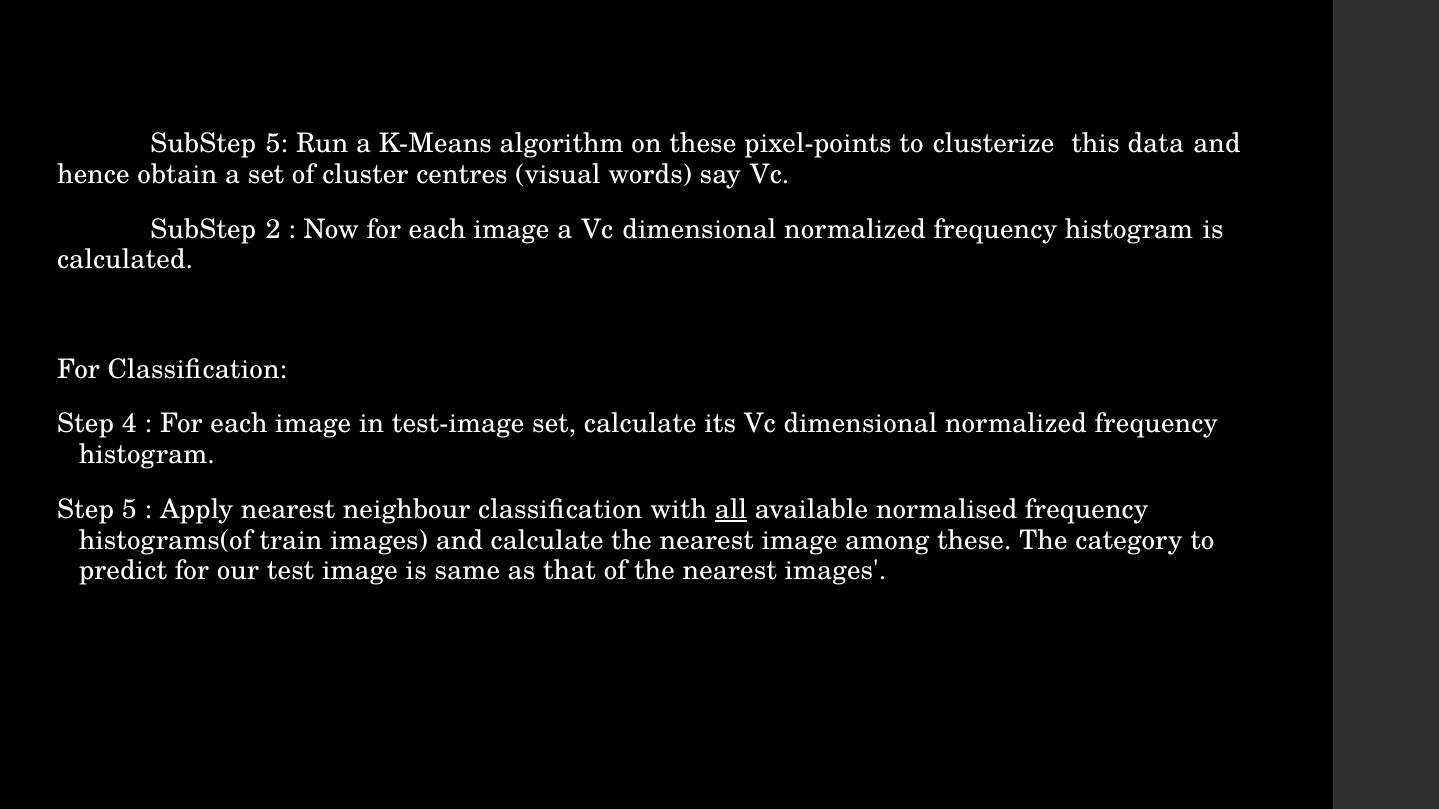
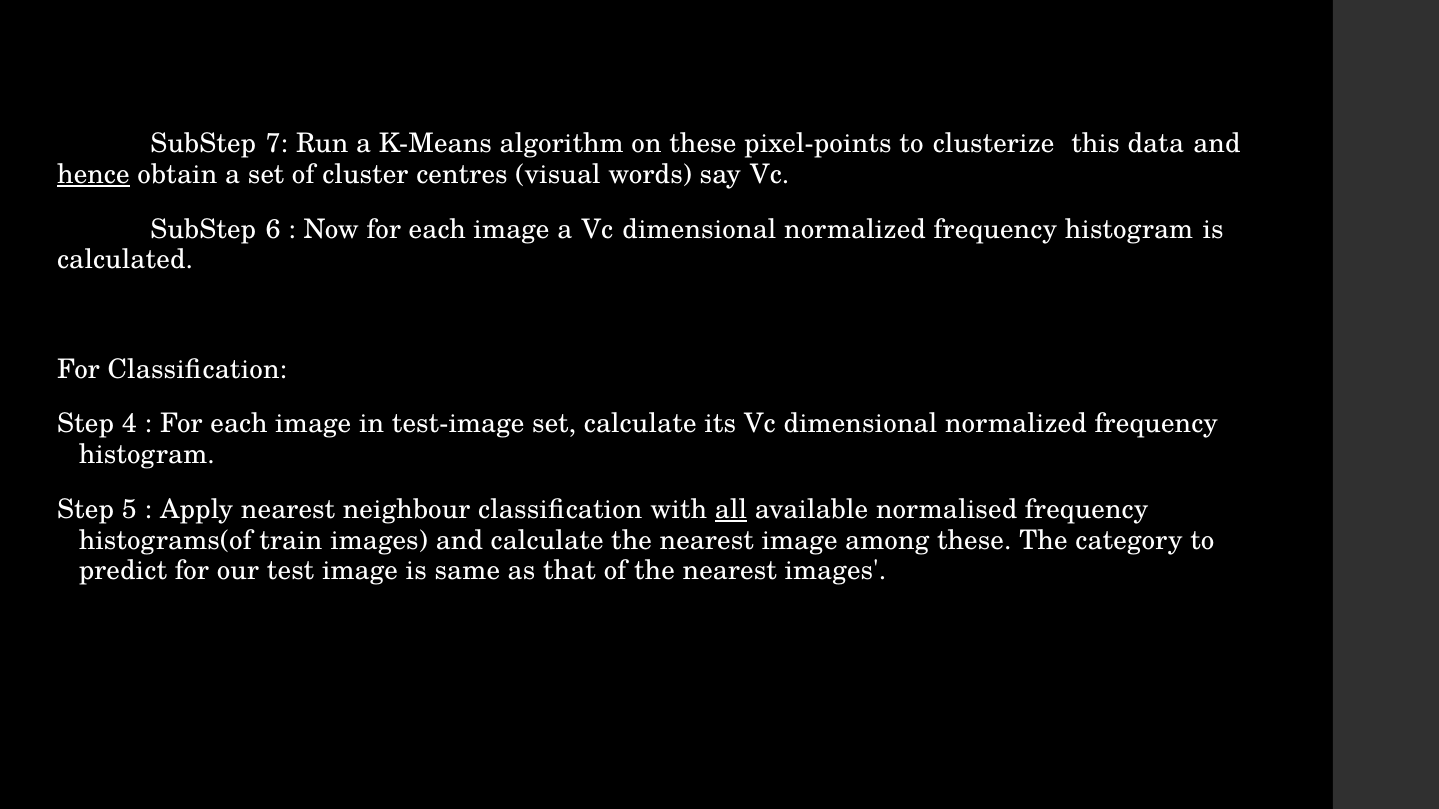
SubStep 5: 5 -> 7 (277, 144)
hence underline: none -> present (93, 175)
2: 2 -> 6 (273, 229)
